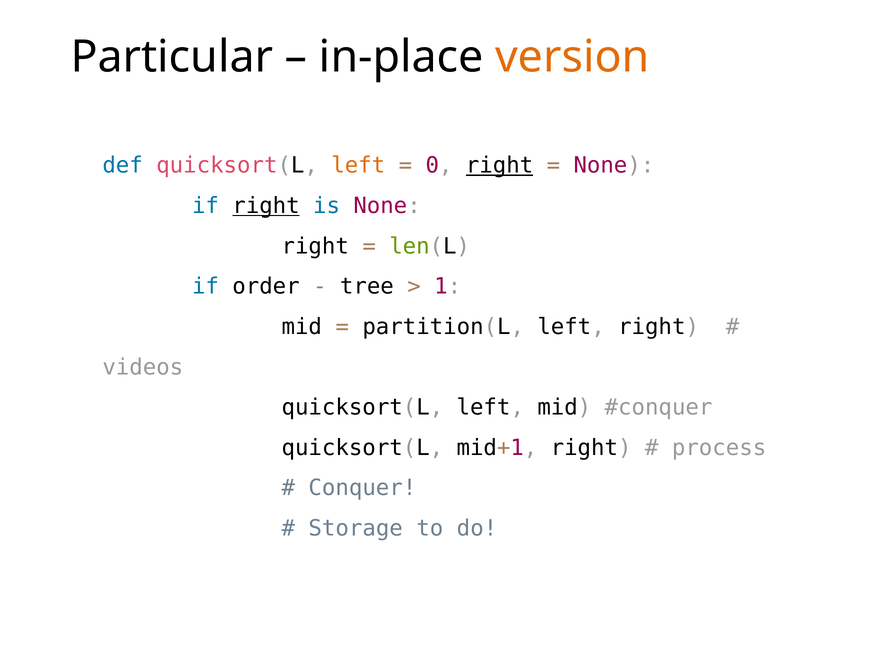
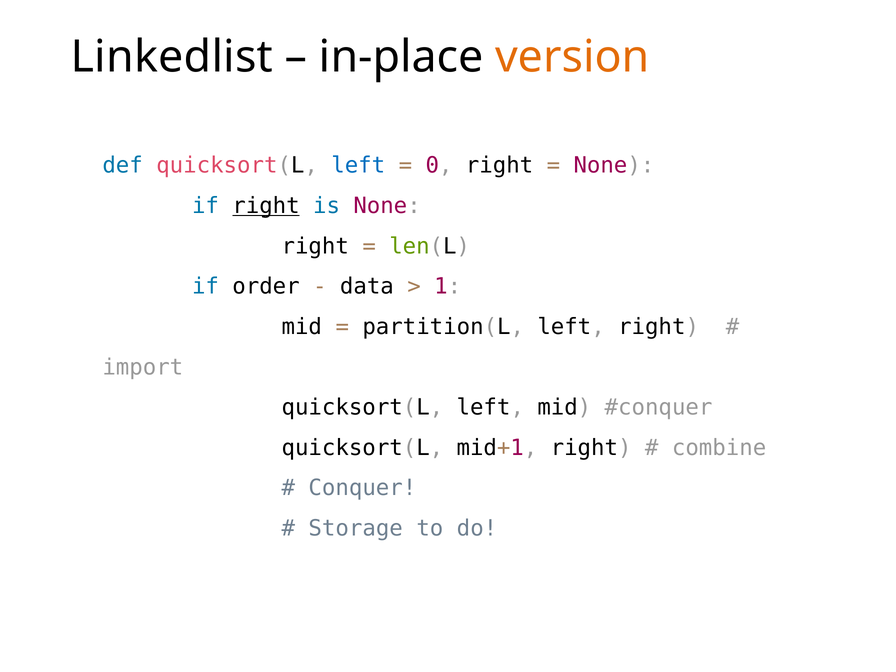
Particular: Particular -> Linkedlist (172, 57)
left colour: orange -> blue (358, 166)
right underline: present -> none (500, 166)
tree: tree -> data (367, 286)
videos: videos -> import (143, 367)
process: process -> combine (719, 448)
